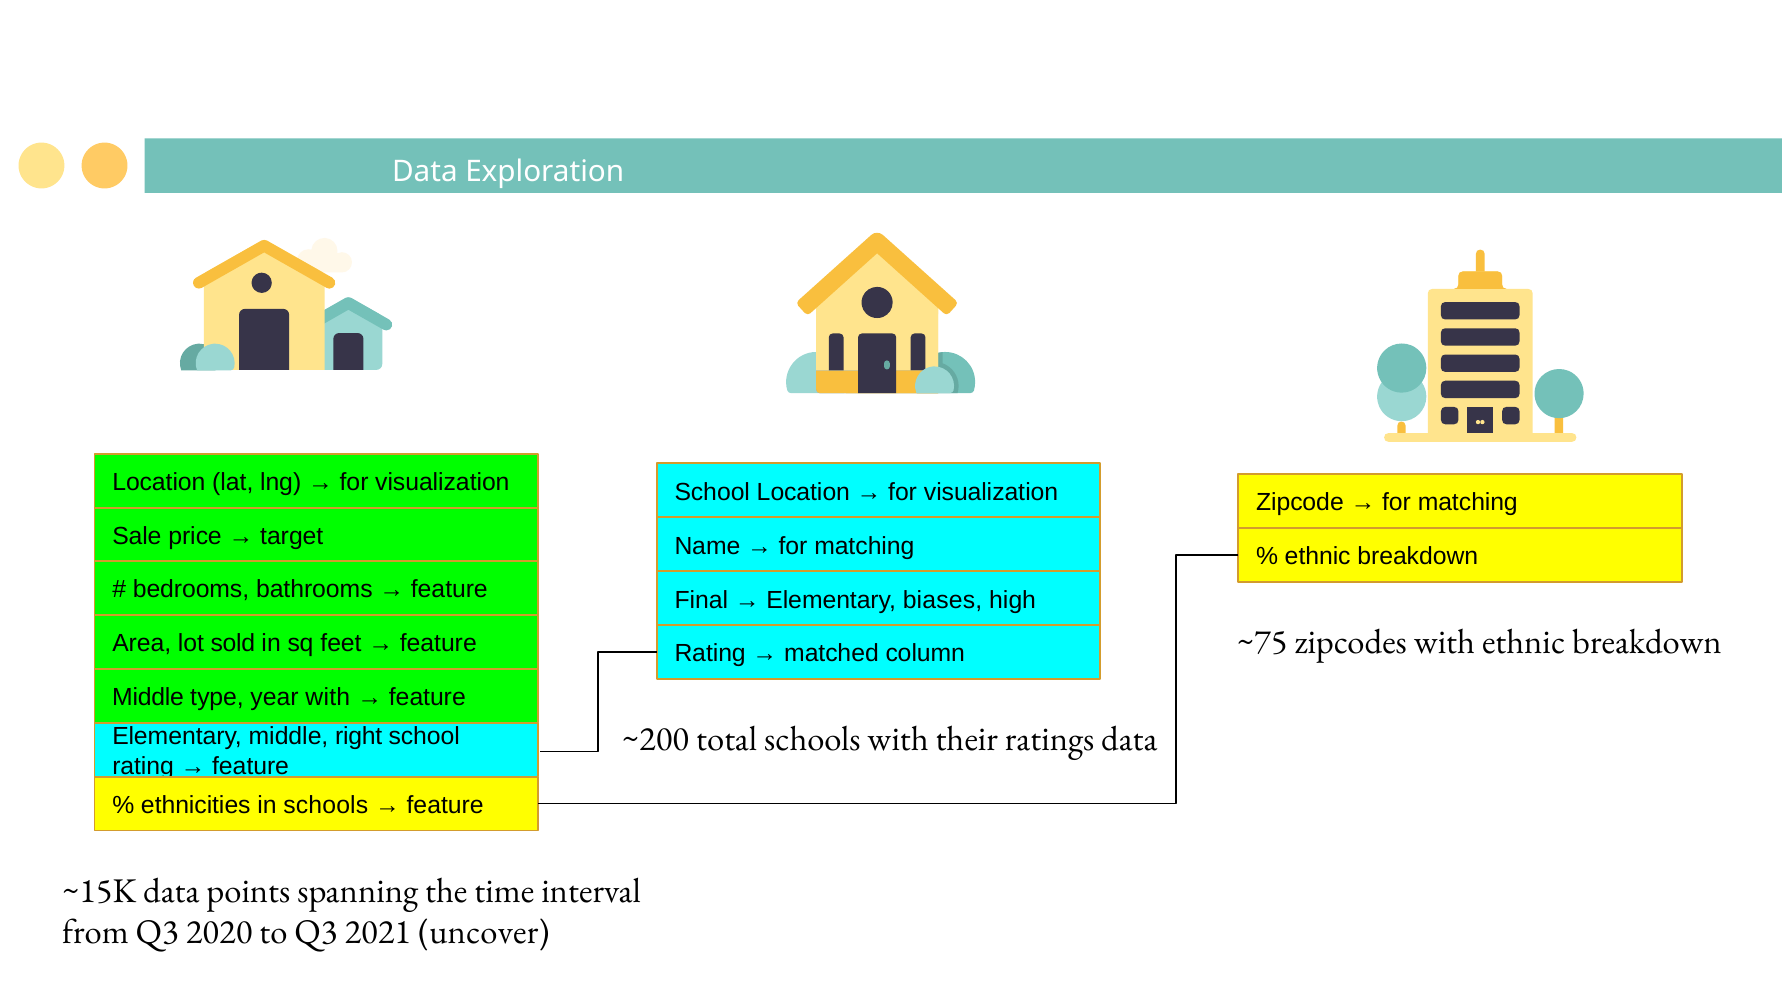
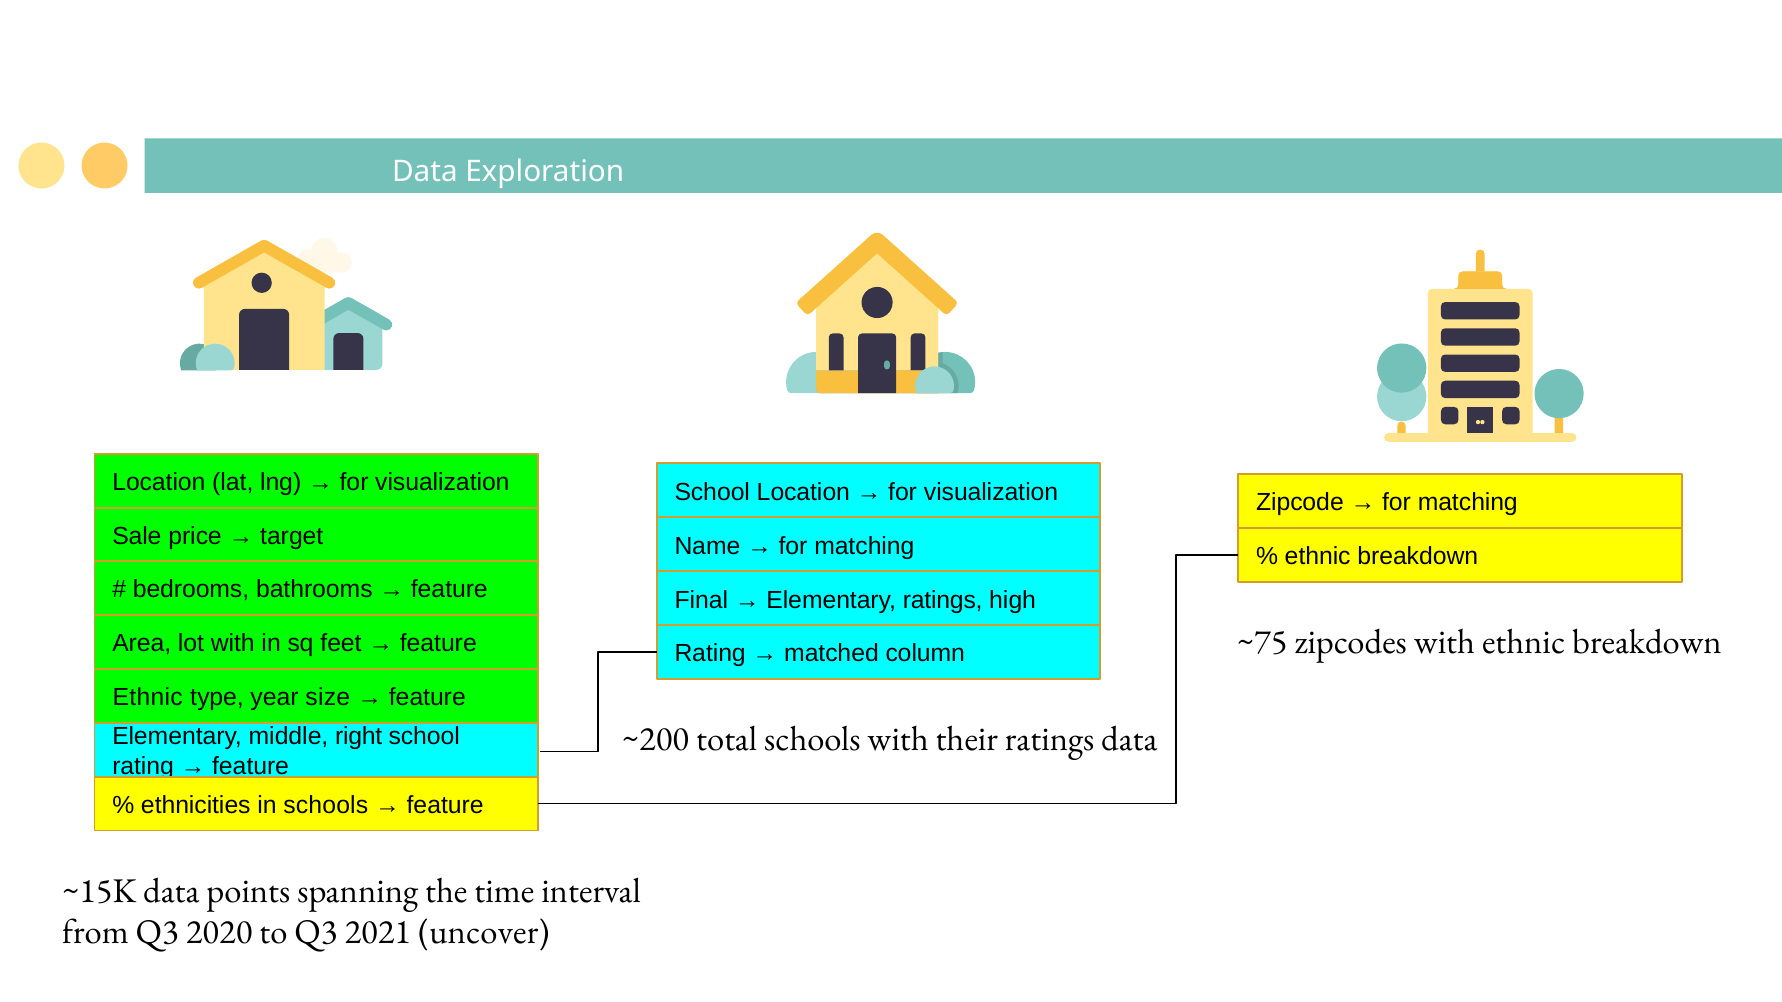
Elementary biases: biases -> ratings (943, 600)
lot sold: sold -> with (233, 644)
Middle: Middle -> Ethnic (148, 698)
year with: with -> size (328, 698)
